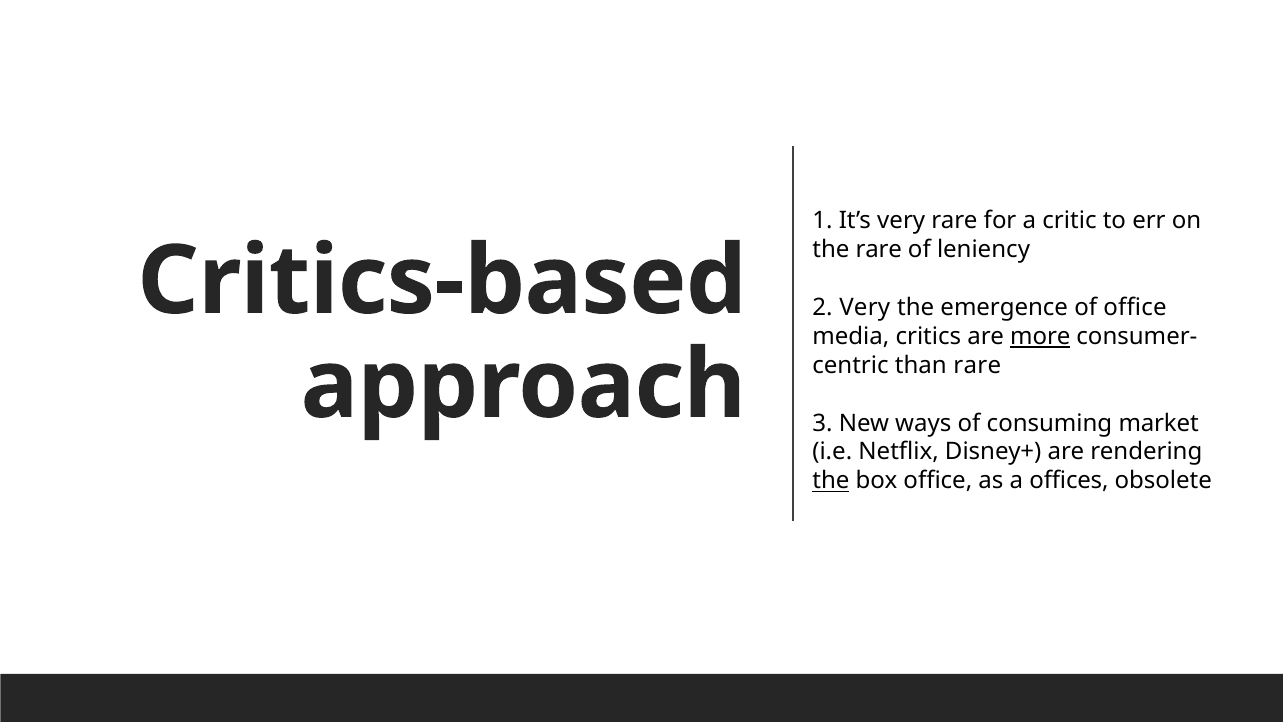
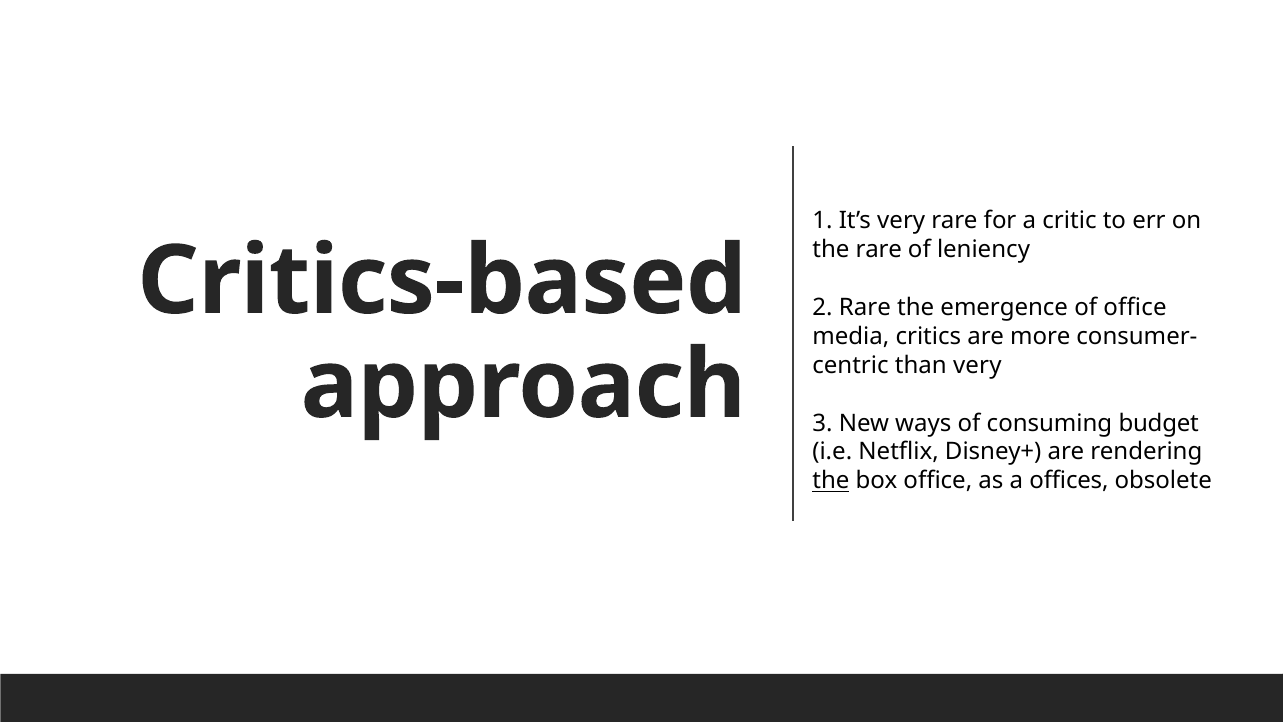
2 Very: Very -> Rare (865, 307)
more underline: present -> none (1040, 336)
than rare: rare -> very (977, 365)
market: market -> budget (1159, 423)
